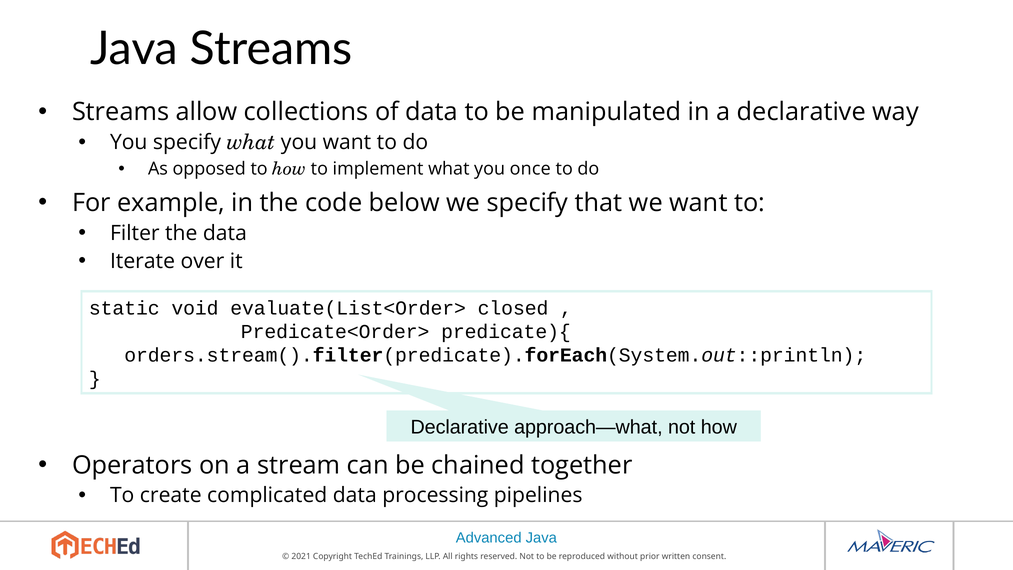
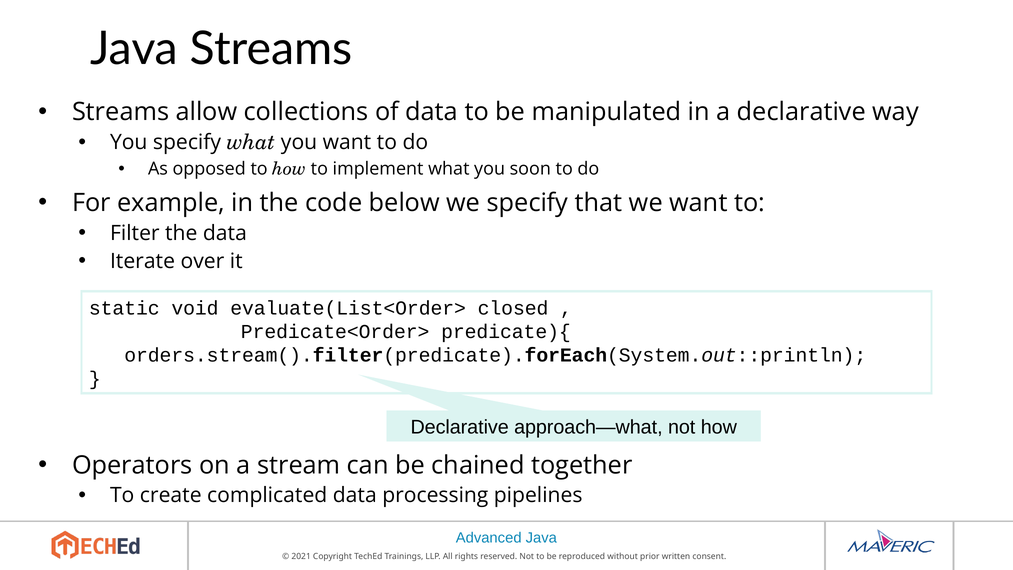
once: once -> soon (530, 169)
